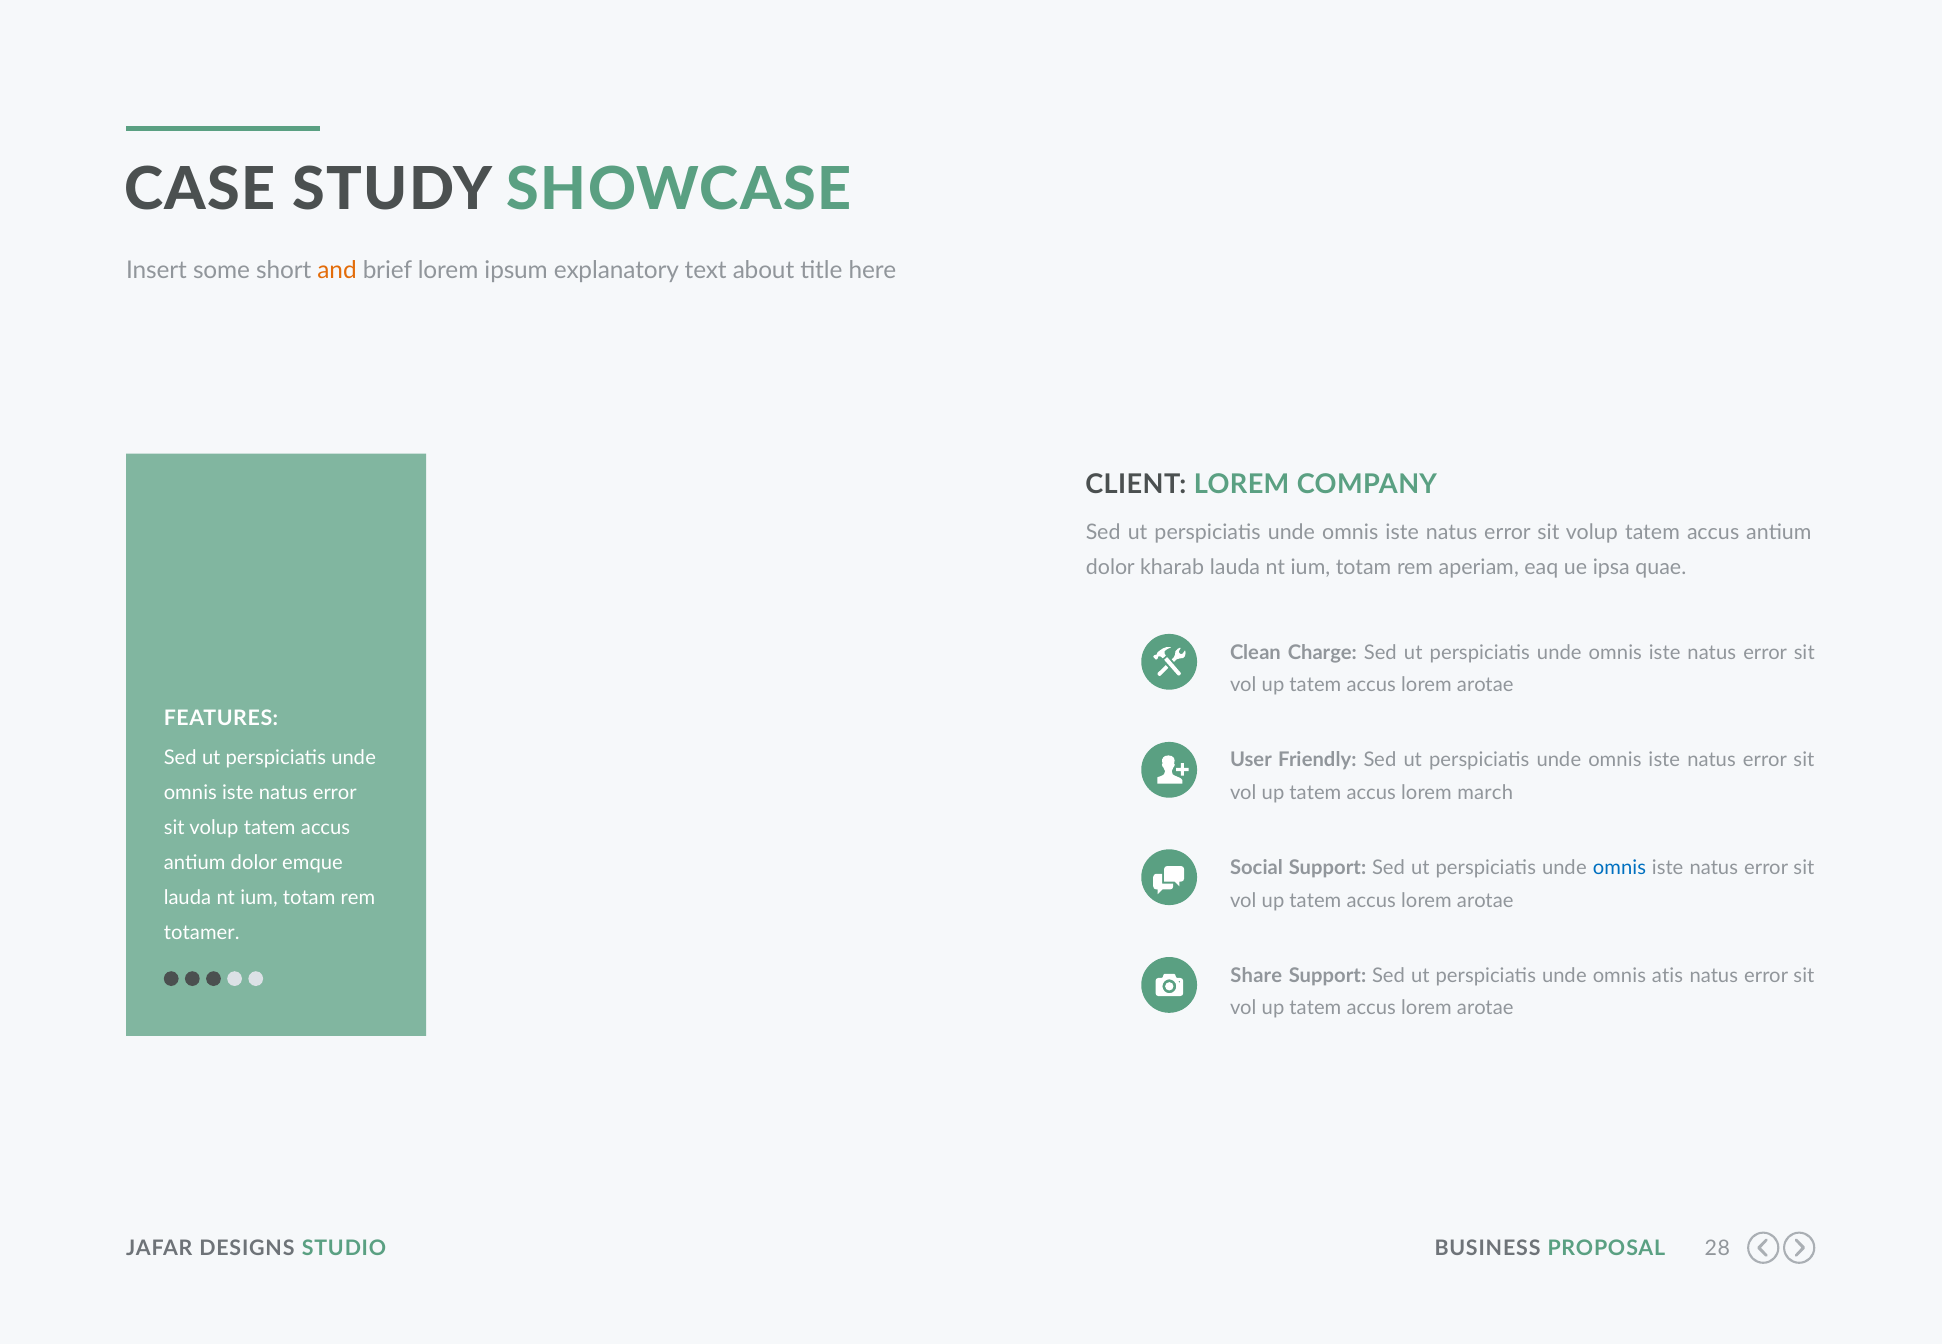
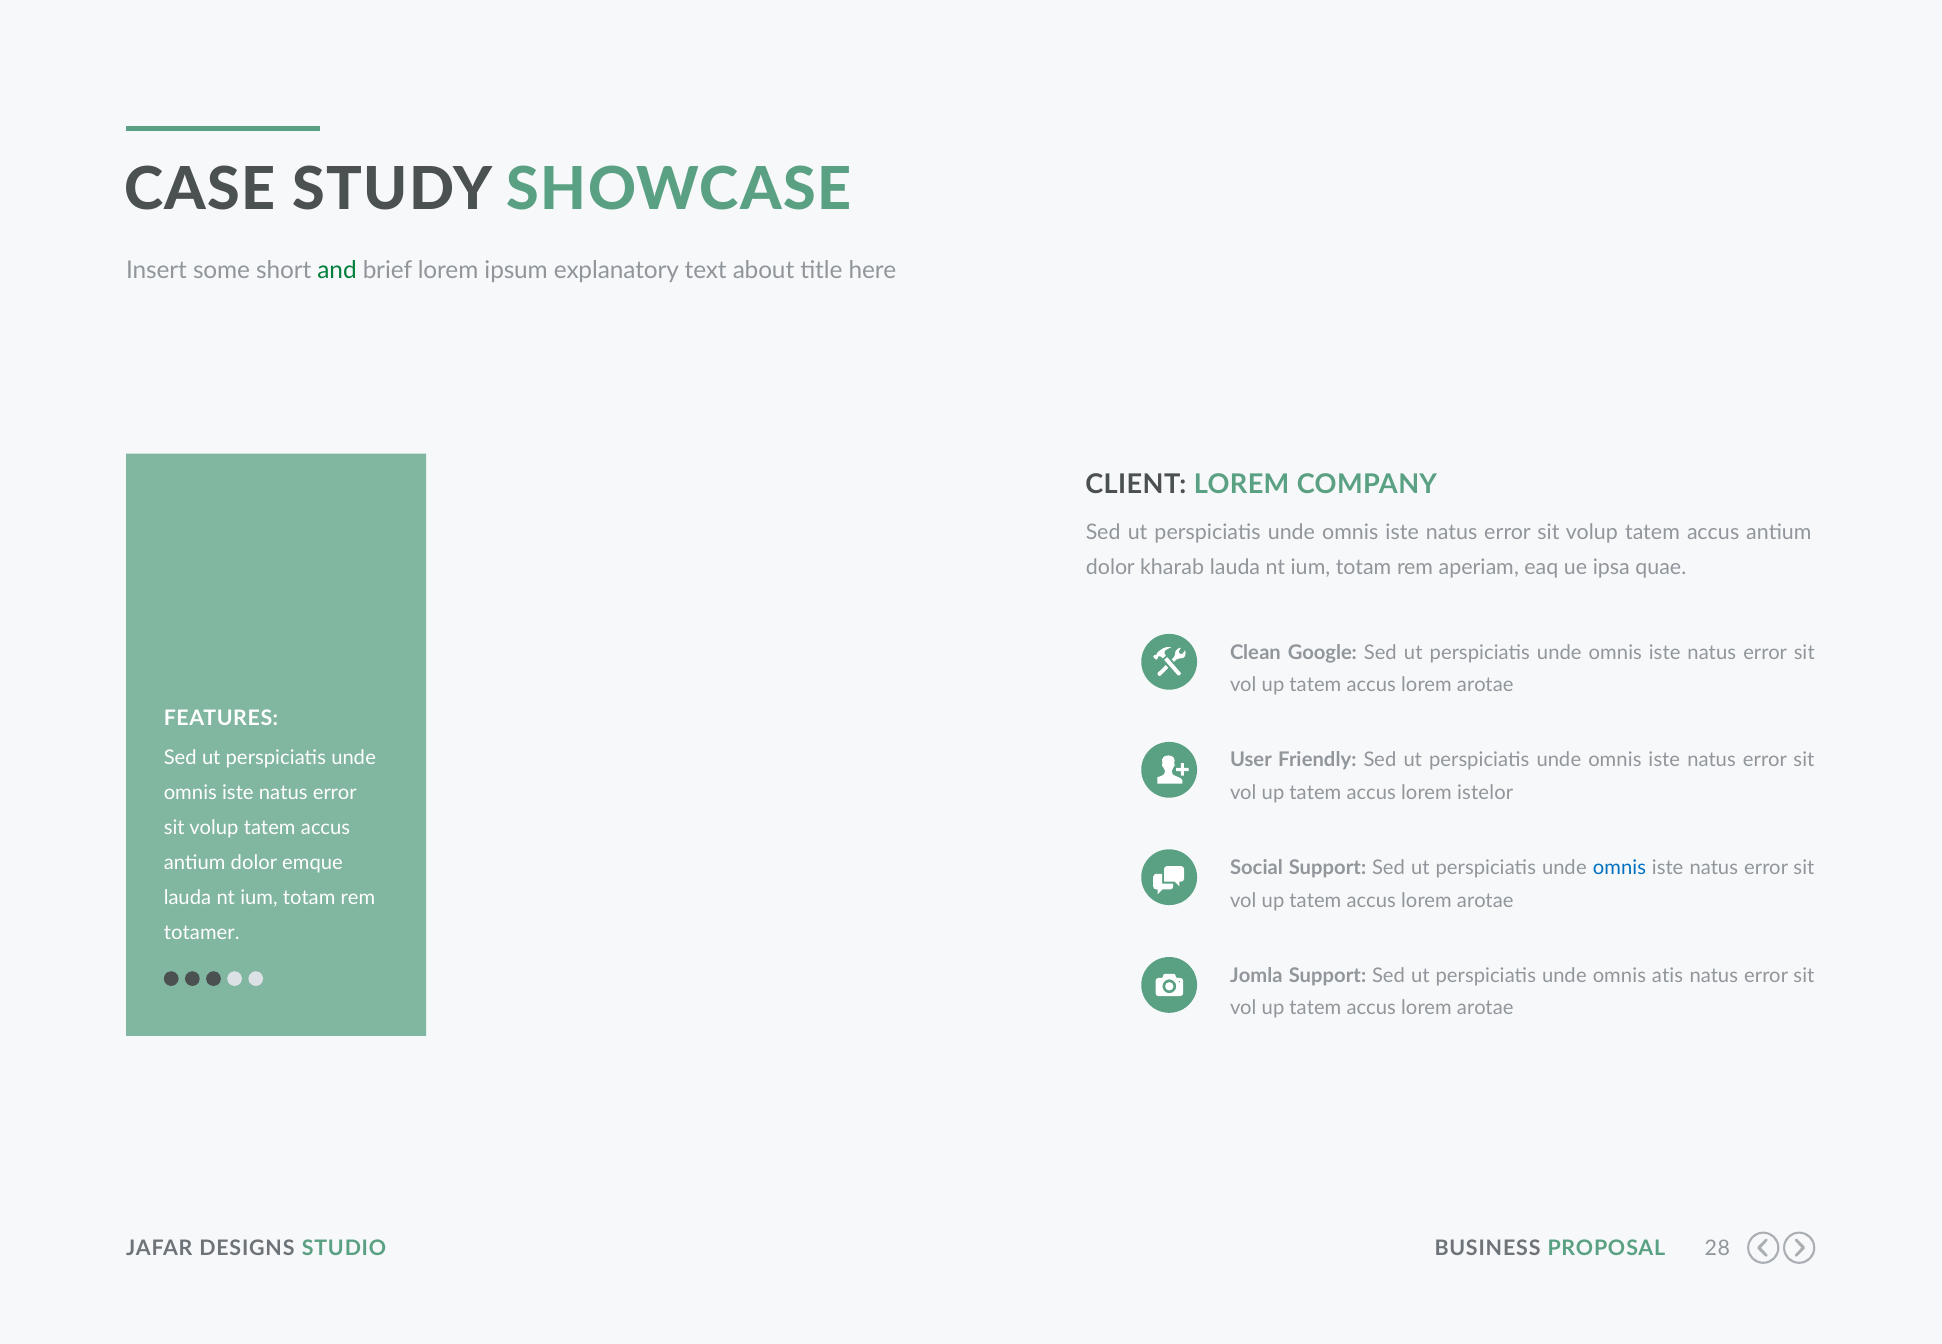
and colour: orange -> green (337, 270)
Charge: Charge -> Google (1322, 653)
march: march -> istelor (1485, 793)
Share: Share -> Jomla (1256, 976)
